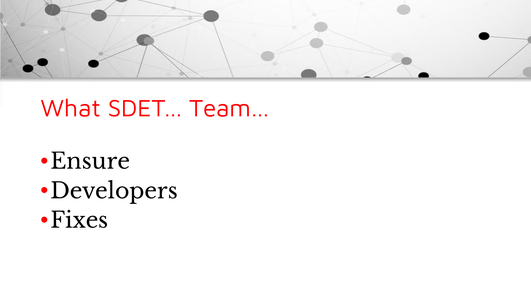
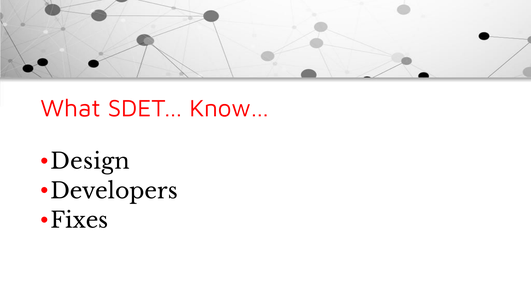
Team…: Team… -> Know… (229, 108)
Ensure: Ensure -> Design (90, 161)
